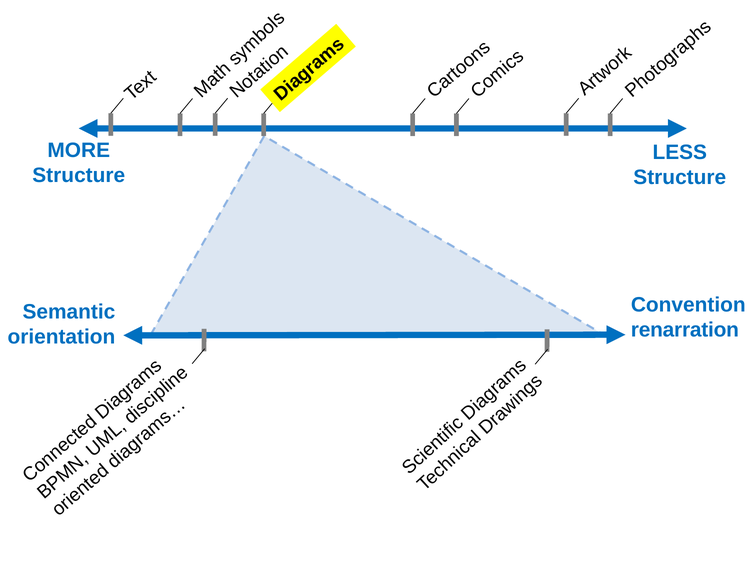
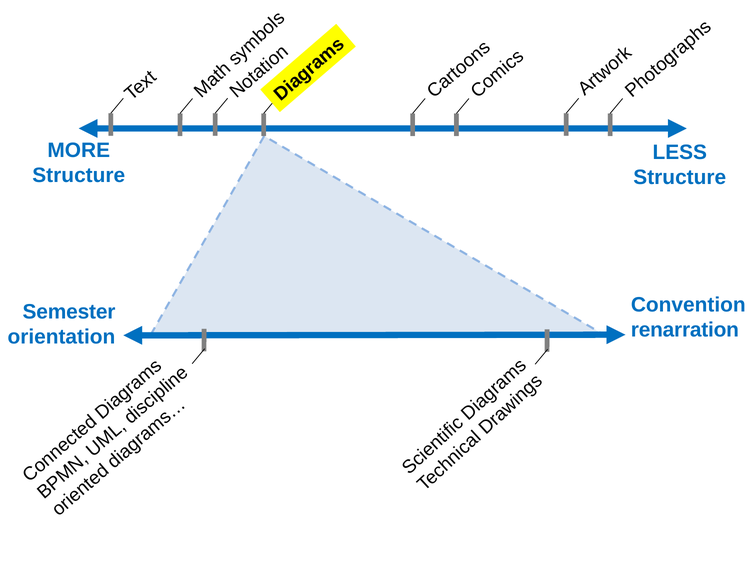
Semantic: Semantic -> Semester (69, 312)
